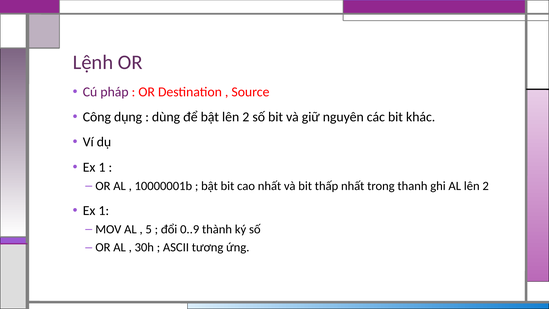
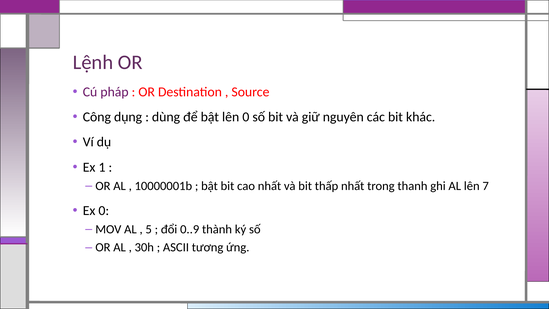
bật lên 2: 2 -> 0 (246, 117)
AL lên 2: 2 -> 7 (486, 186)
1: 1 -> 0 (104, 210)
